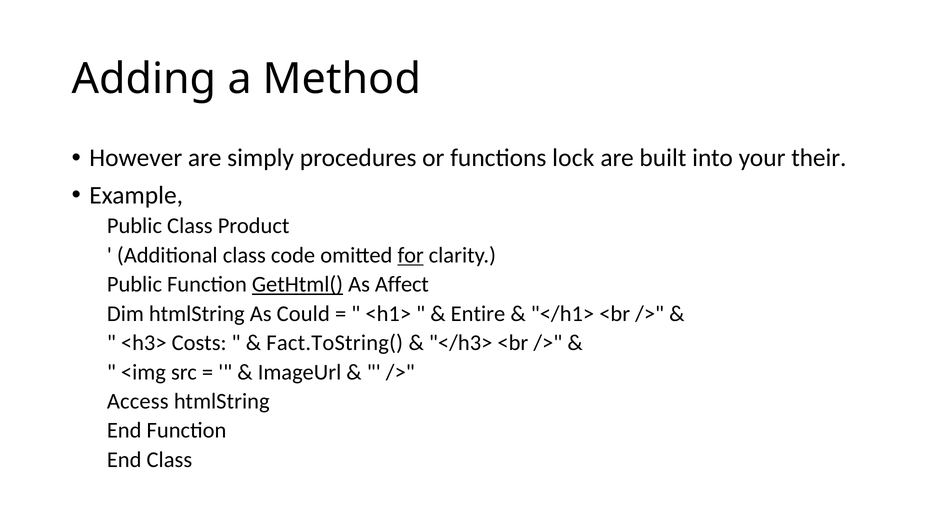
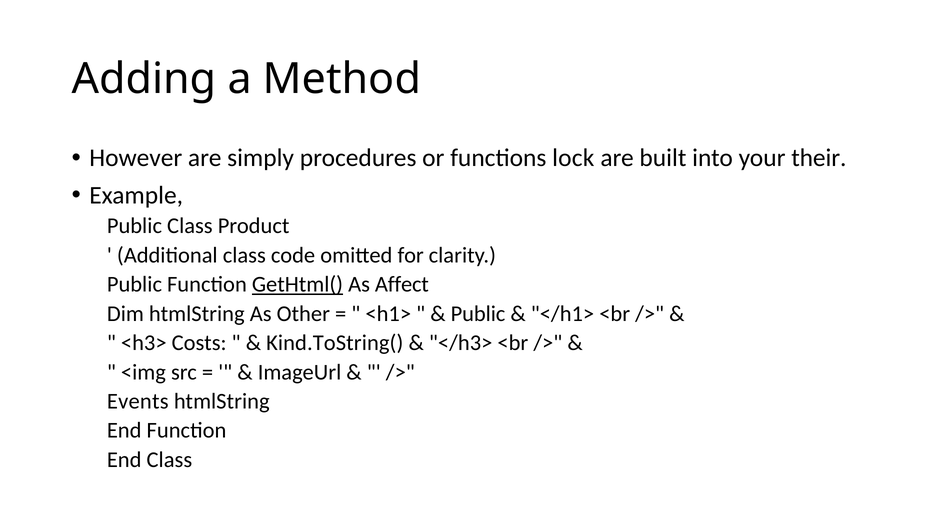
for underline: present -> none (411, 255)
Could: Could -> Other (303, 314)
Entire: Entire -> Public (478, 314)
Fact.ToString(: Fact.ToString( -> Kind.ToString( (335, 343)
Access: Access -> Events (138, 401)
